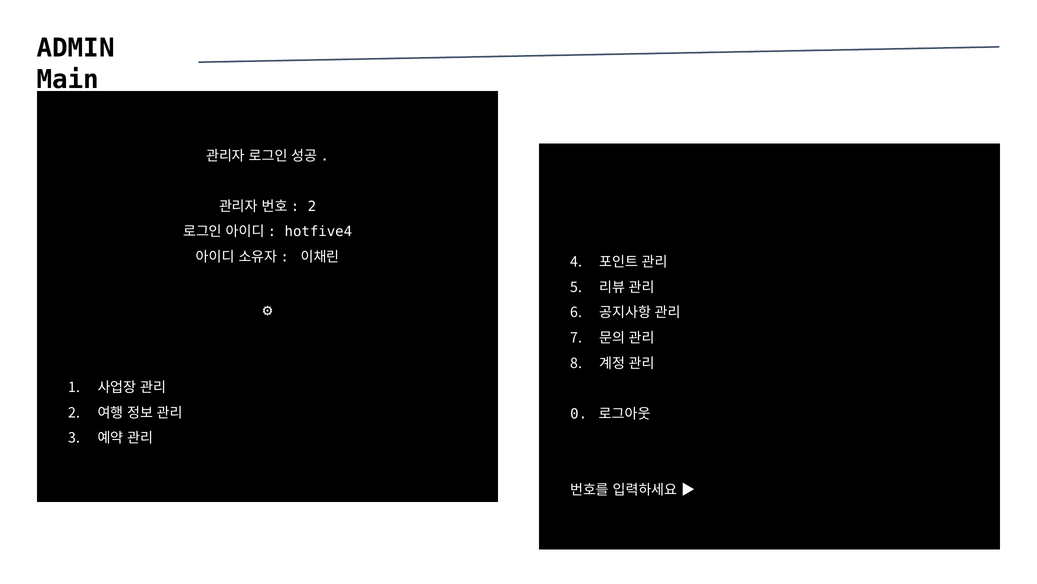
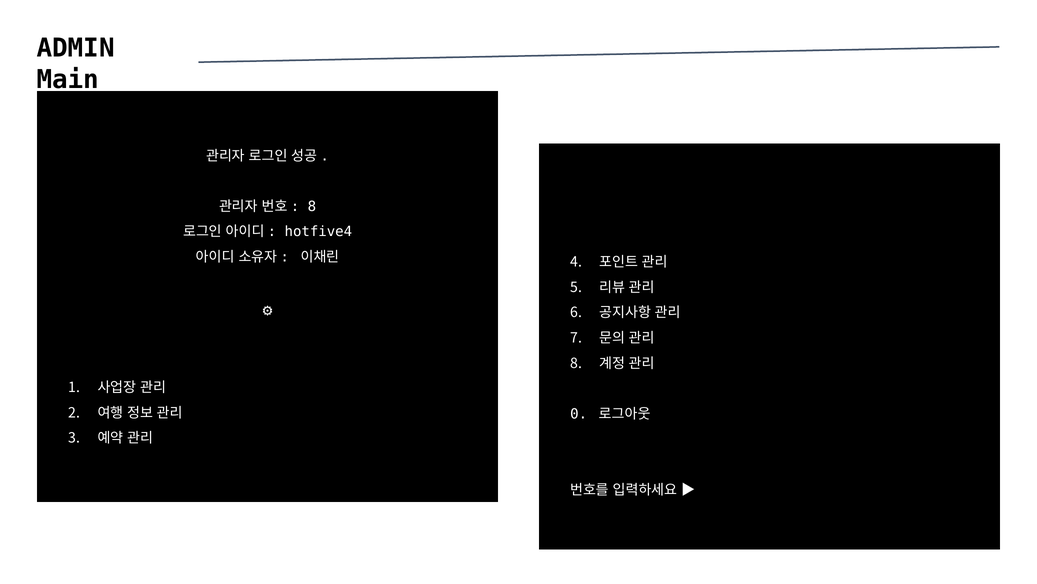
2: 2 -> 8 (312, 206)
